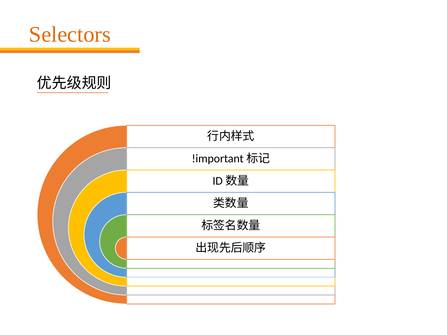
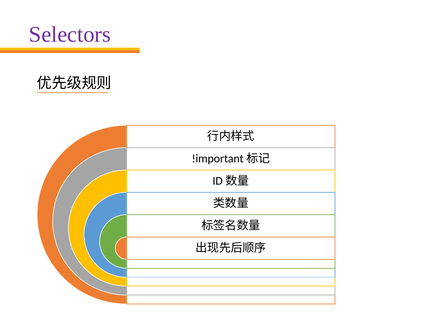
Selectors colour: orange -> purple (70, 34)
